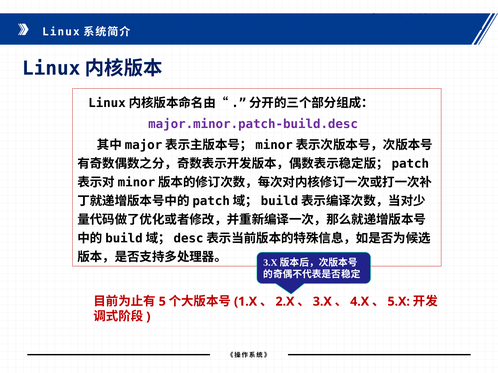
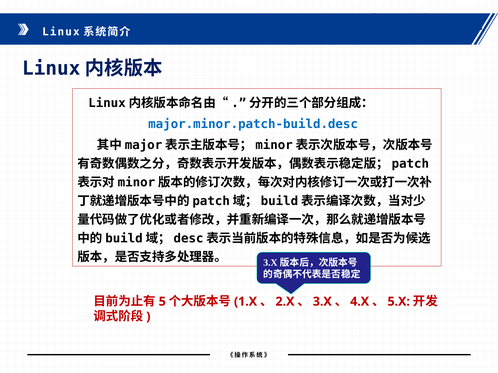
major.minor.patch-build.desc colour: purple -> blue (253, 124)
